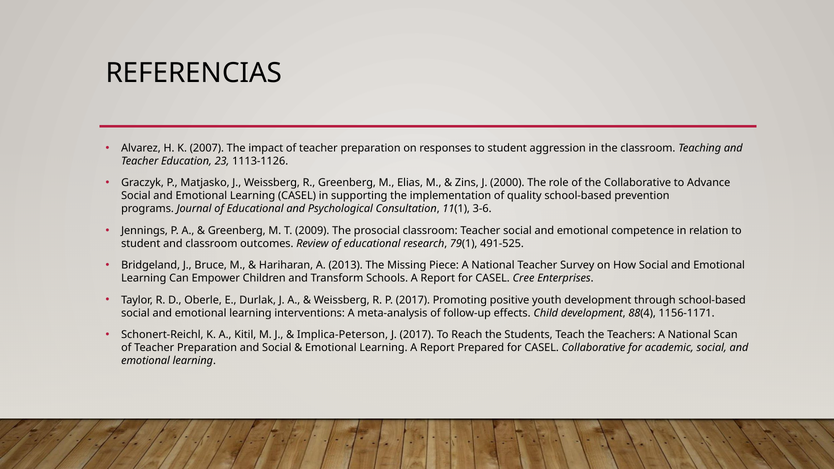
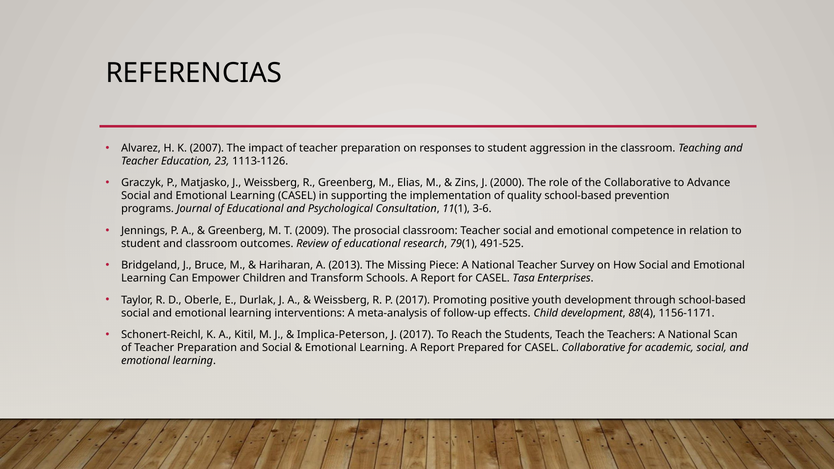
Cree: Cree -> Tasa (524, 278)
